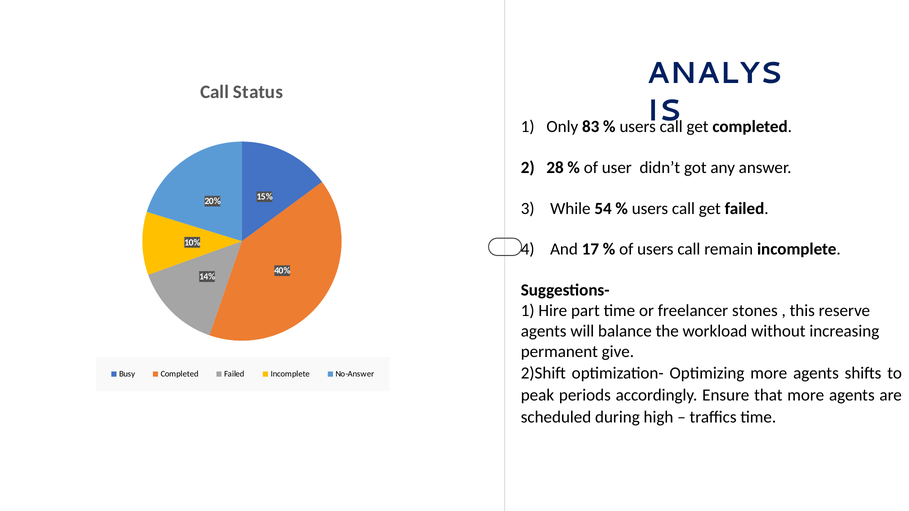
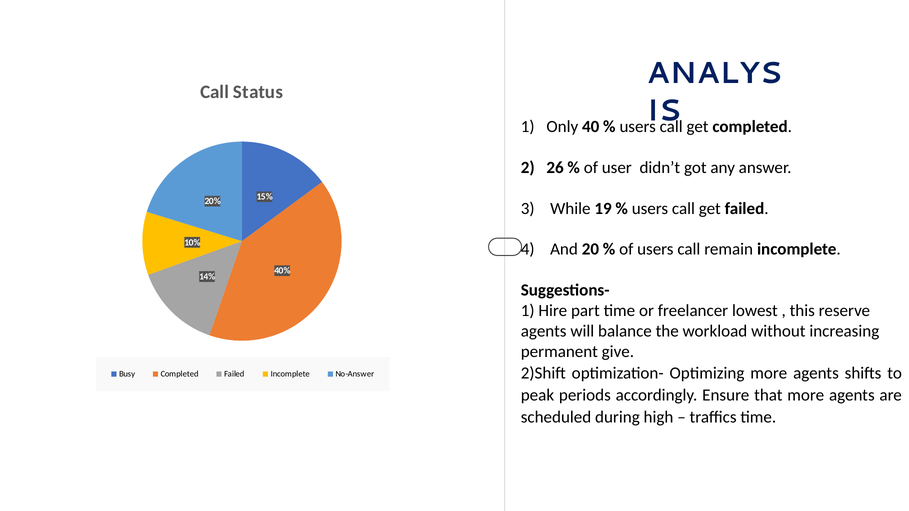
83: 83 -> 40 (591, 127)
28: 28 -> 26 (555, 168)
54: 54 -> 19 (603, 209)
17: 17 -> 20 (590, 249)
stones: stones -> lowest (755, 311)
